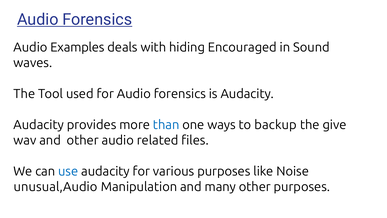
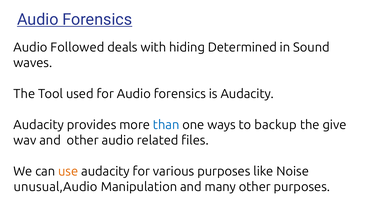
Examples: Examples -> Followed (77, 47)
Encouraged: Encouraged -> Determined (242, 47)
use colour: blue -> orange (68, 171)
